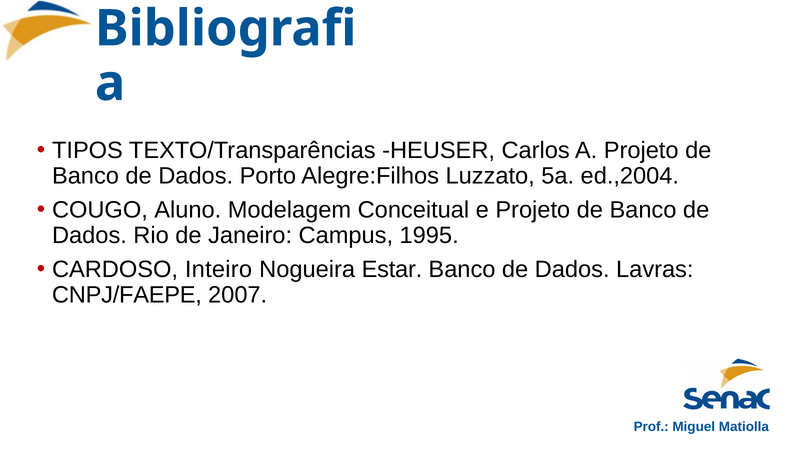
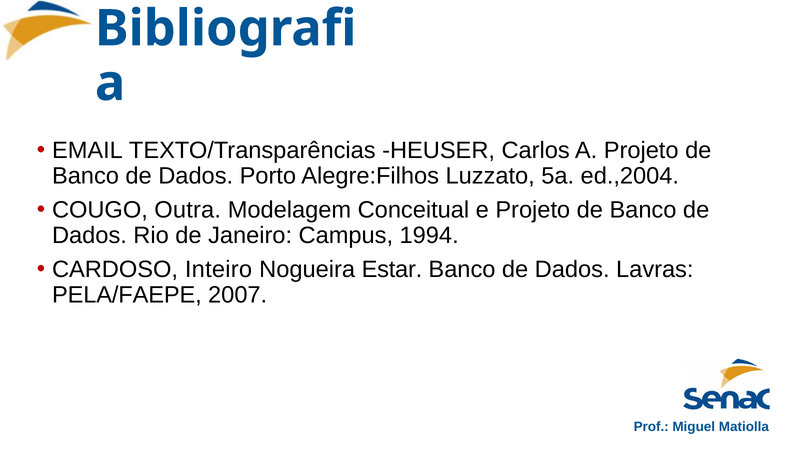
TIPOS: TIPOS -> EMAIL (87, 151)
Aluno: Aluno -> Outra (188, 210)
1995: 1995 -> 1994 (429, 236)
CNPJ/FAEPE: CNPJ/FAEPE -> PELA/FAEPE (127, 295)
